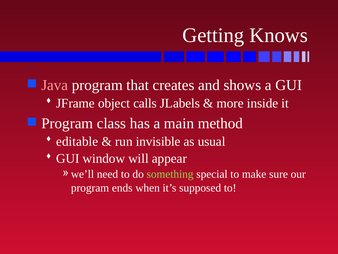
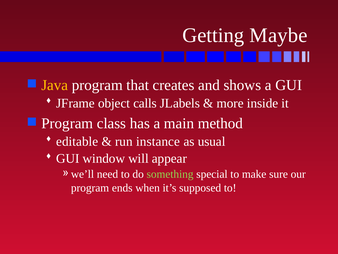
Knows: Knows -> Maybe (279, 35)
Java colour: pink -> yellow (55, 85)
invisible: invisible -> instance (158, 141)
